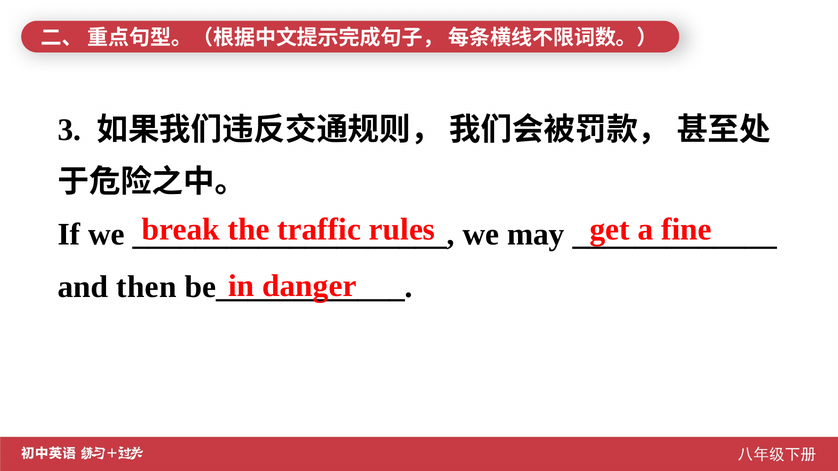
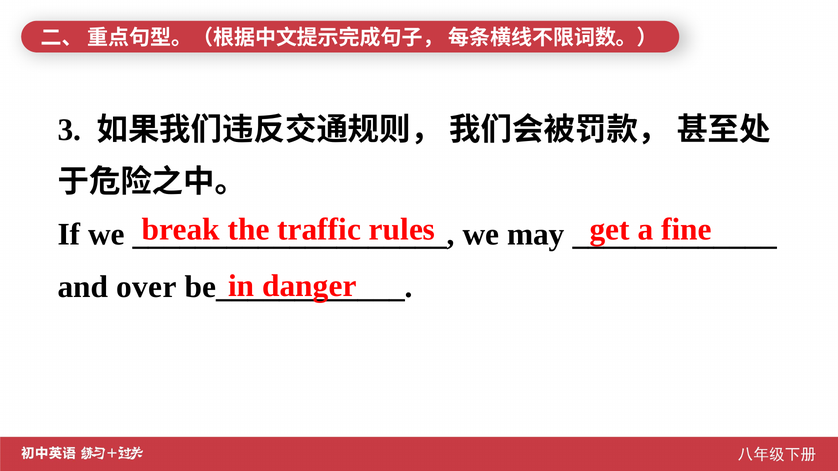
then: then -> over (147, 287)
